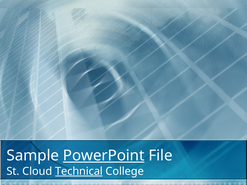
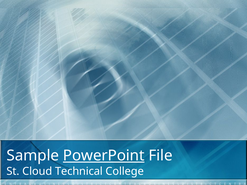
Technical underline: present -> none (79, 172)
